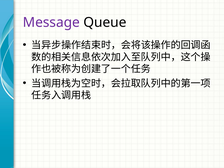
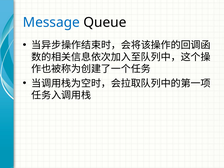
Message colour: purple -> blue (51, 22)
